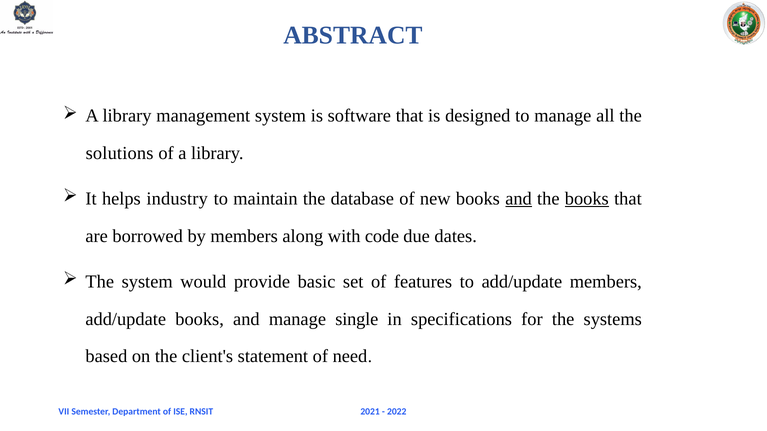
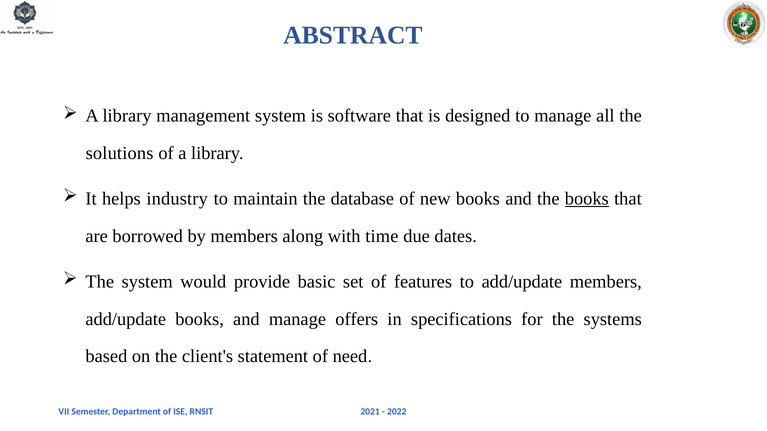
and underline: present -> none (519, 199)
code: code -> time (382, 236)
single: single -> offers (357, 319)
